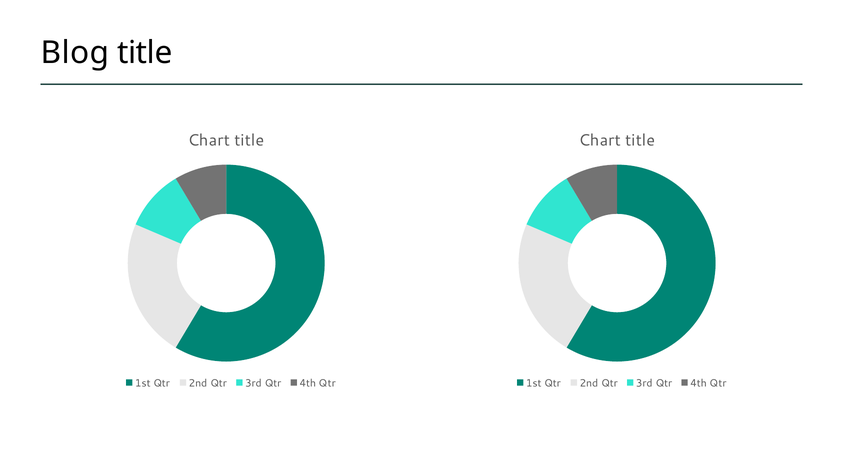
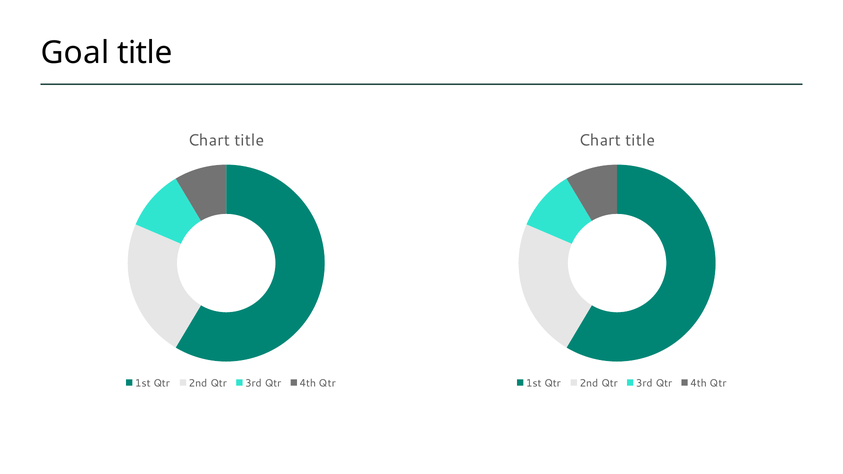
Blog: Blog -> Goal (75, 53)
